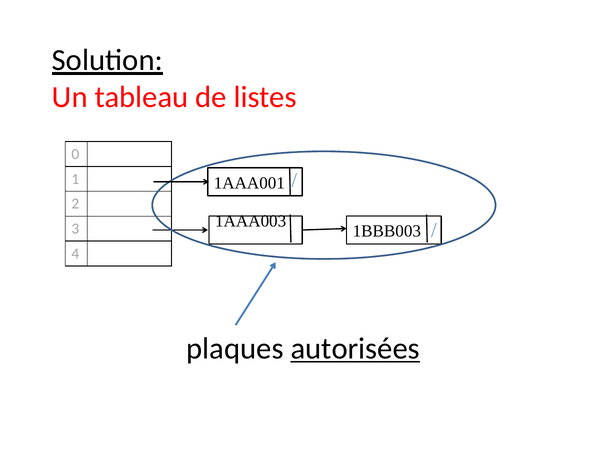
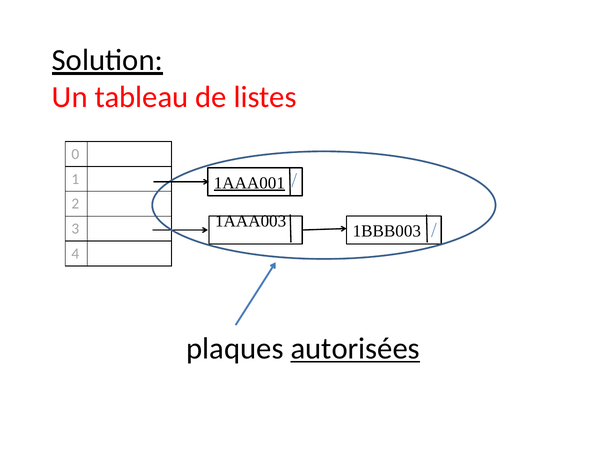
1AAA001 underline: none -> present (249, 183)
